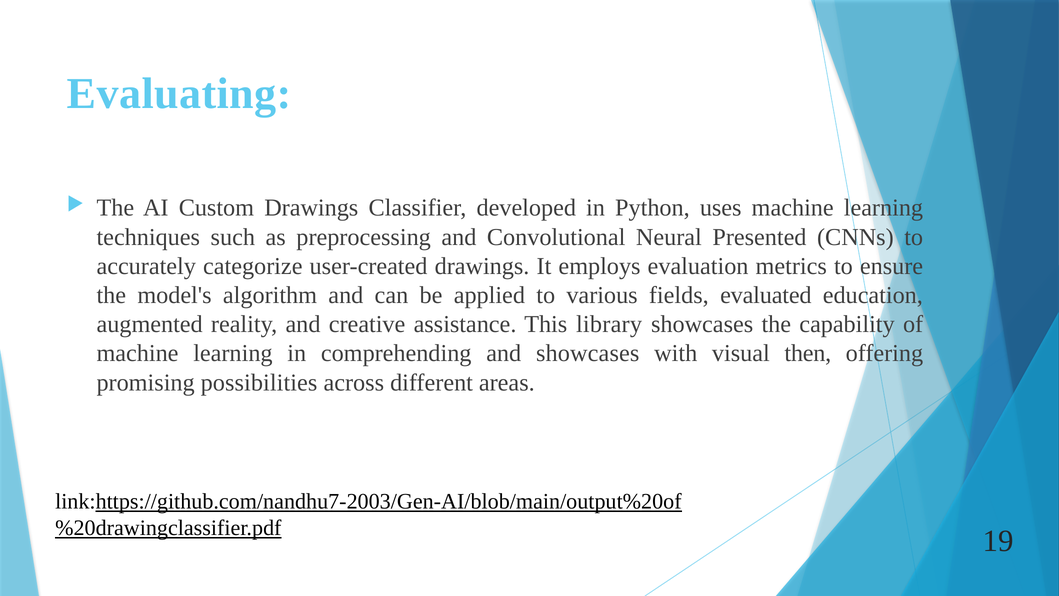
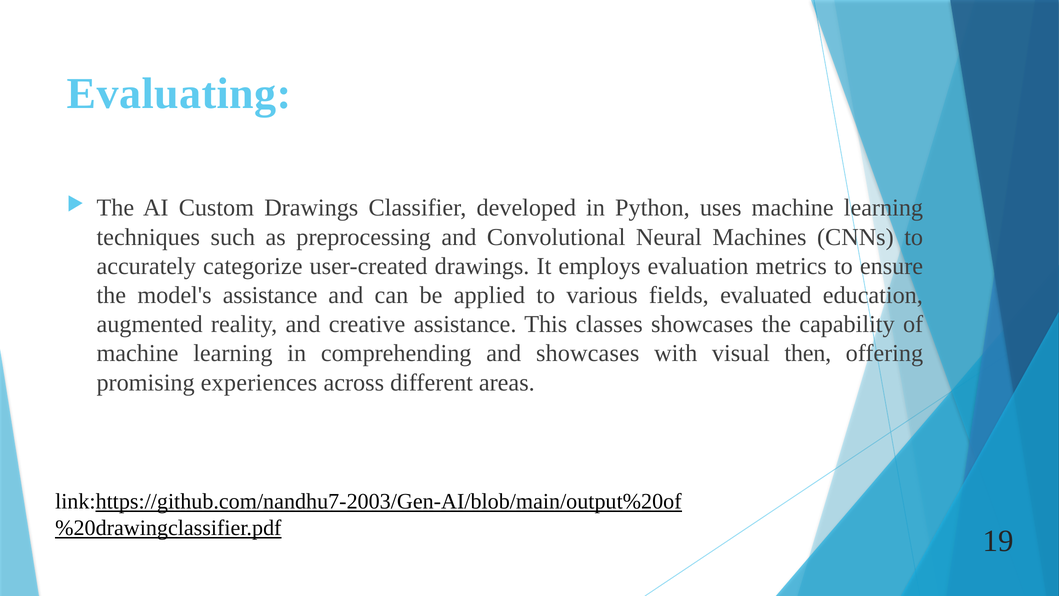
Presented: Presented -> Machines (759, 237)
model's algorithm: algorithm -> assistance (270, 295)
library: library -> classes (609, 324)
possibilities: possibilities -> experiences (259, 382)
